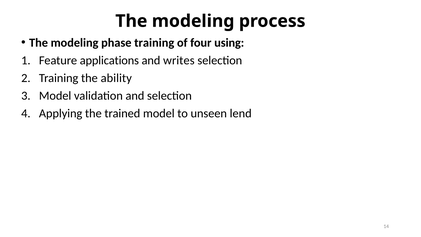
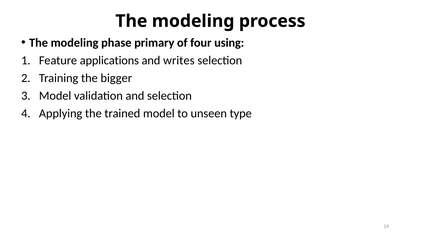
phase training: training -> primary (154, 43)
ability: ability -> bigger (116, 78)
lend: lend -> type (241, 113)
